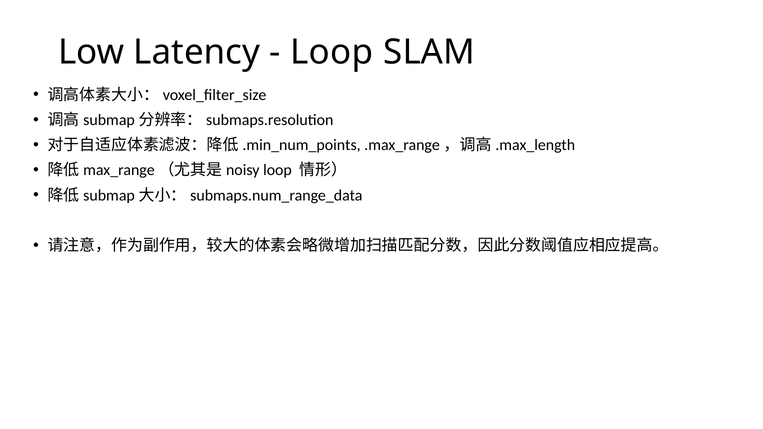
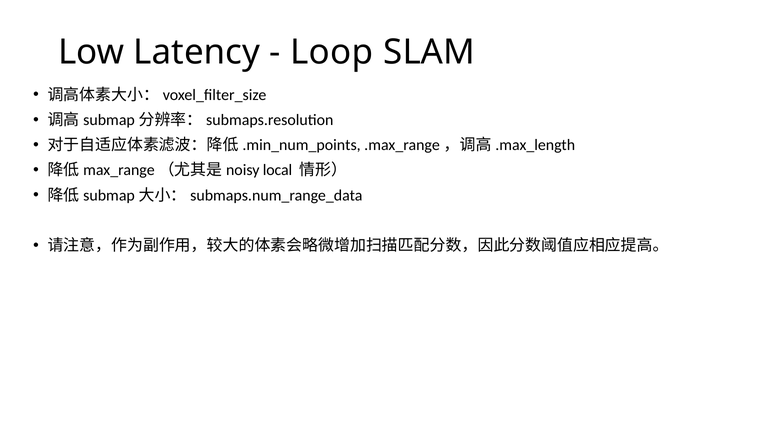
loop: loop -> local (278, 170)
